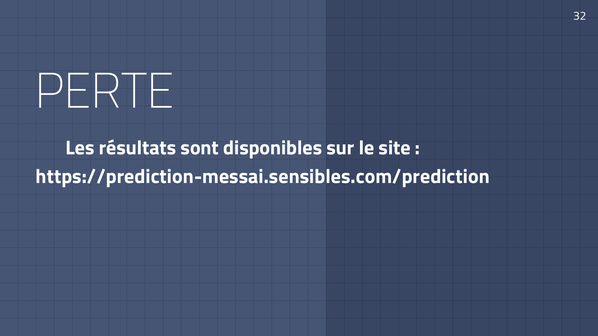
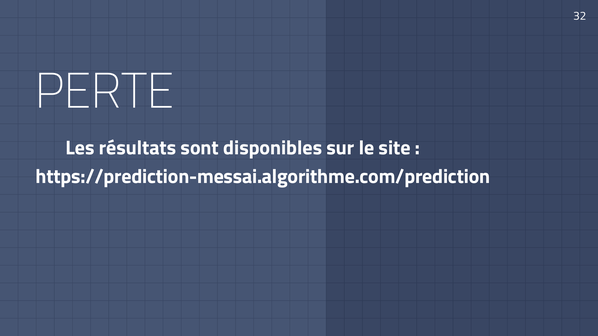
https://prediction-messai.sensibles.com/prediction: https://prediction-messai.sensibles.com/prediction -> https://prediction-messai.algorithme.com/prediction (263, 177)
